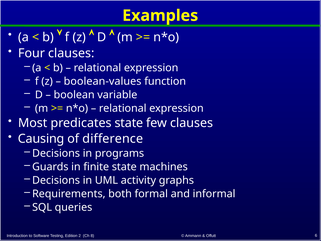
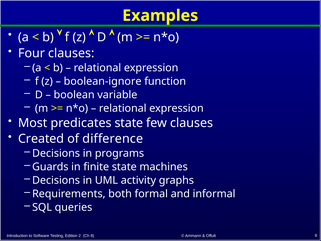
boolean-values: boolean-values -> boolean-ignore (103, 81)
Causing: Causing -> Created (41, 139)
